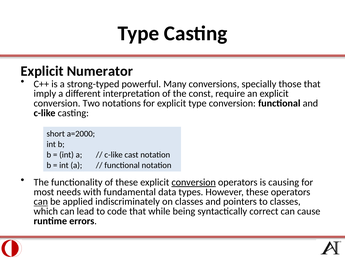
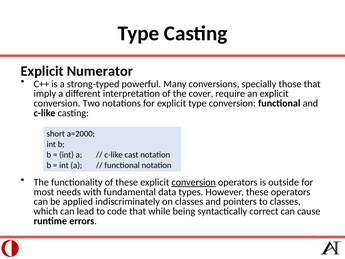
const: const -> cover (201, 94)
causing: causing -> outside (284, 182)
can underline: present -> none (41, 201)
